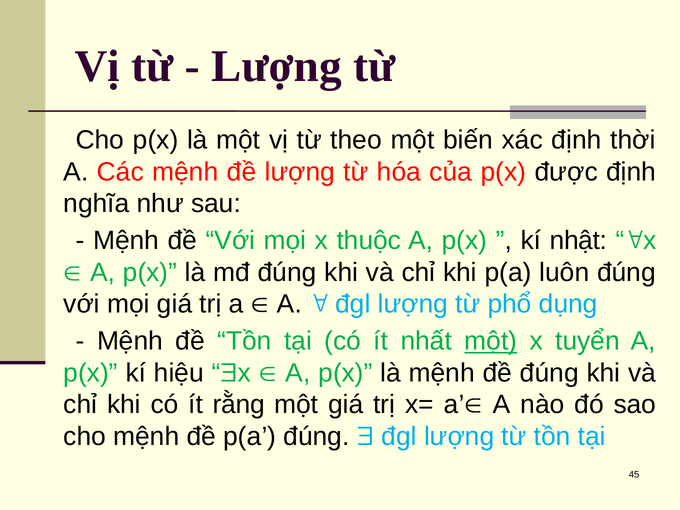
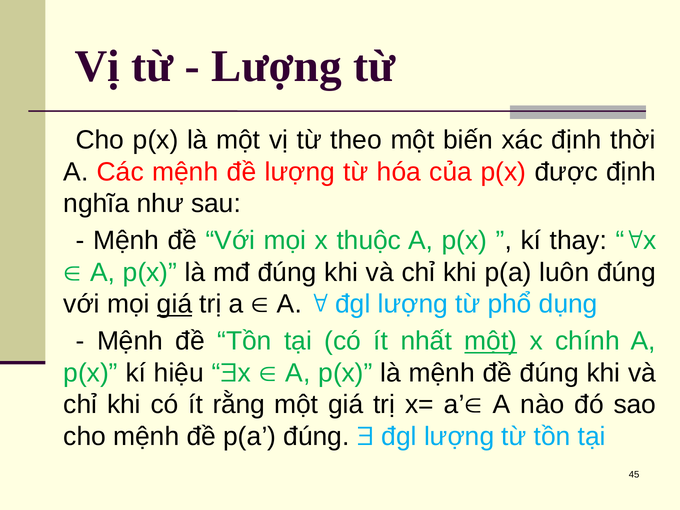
nhật: nhật -> thay (578, 241)
giá underline: none -> present (175, 304)
tuyển: tuyển -> chính (588, 341)
